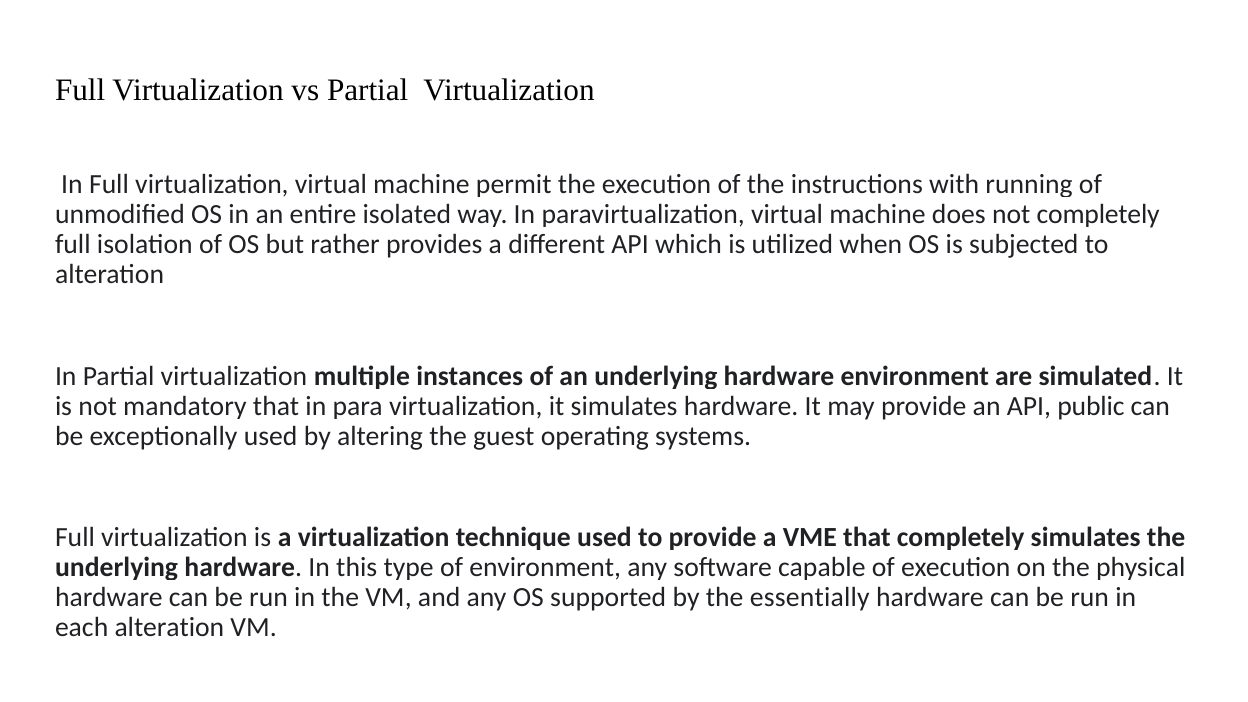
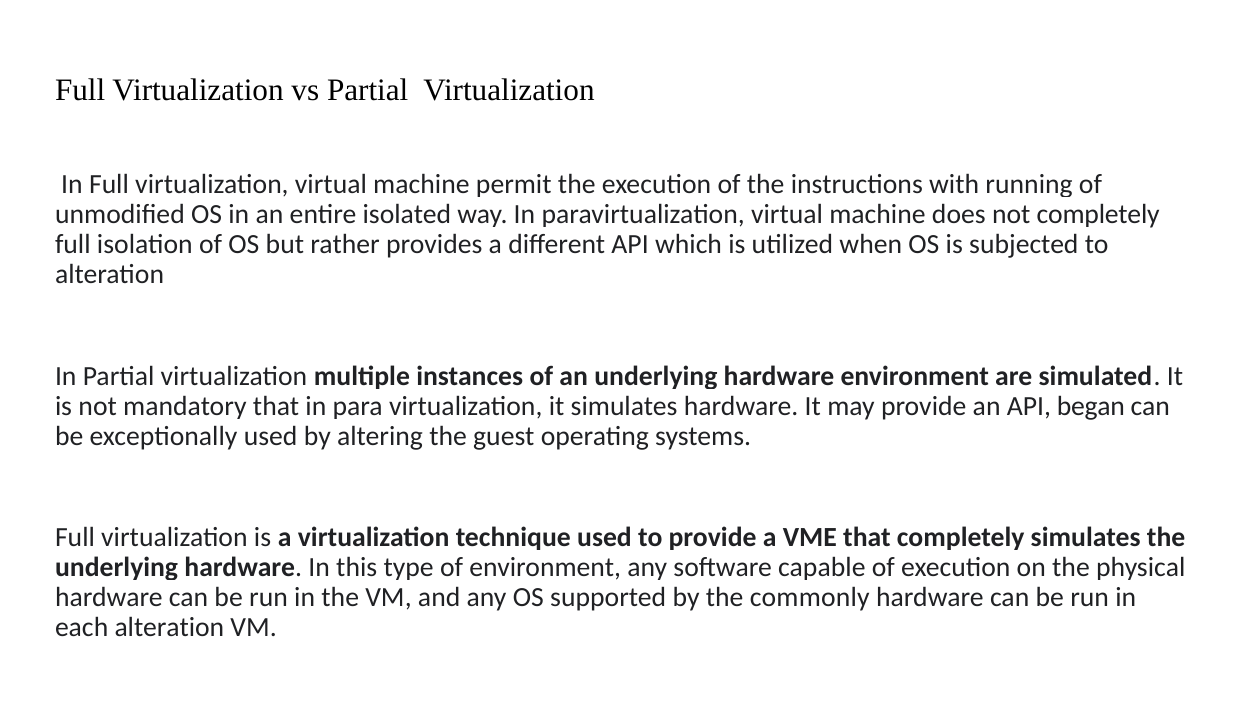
public: public -> began (1091, 406)
essentially: essentially -> commonly (810, 598)
